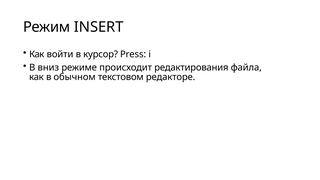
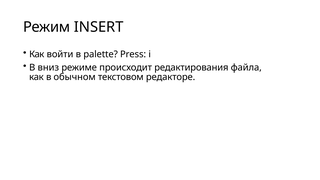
курсор: курсор -> palette (101, 54)
